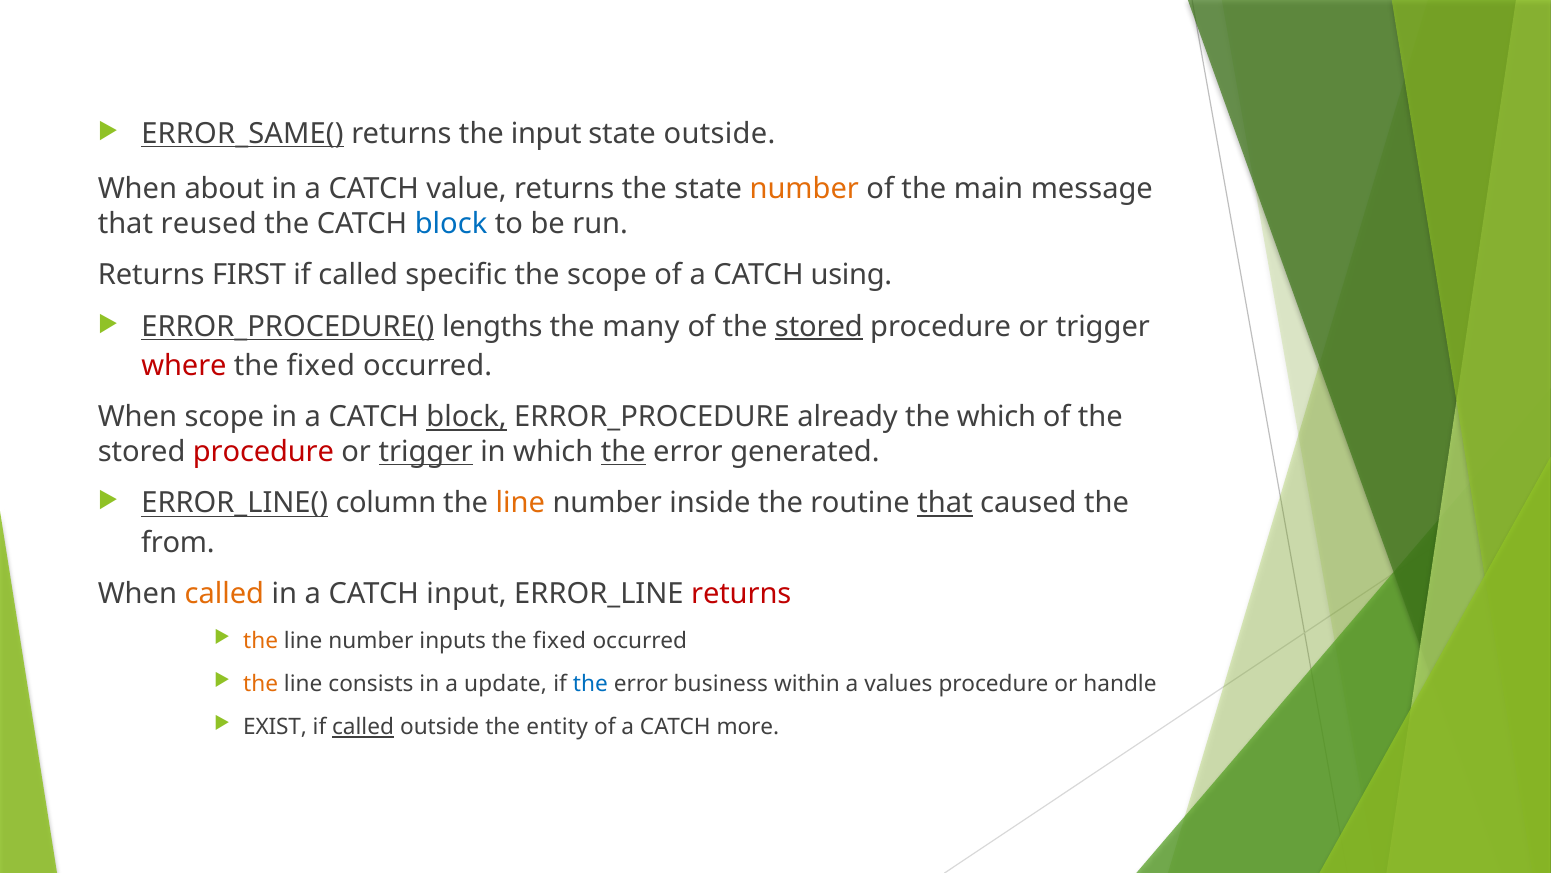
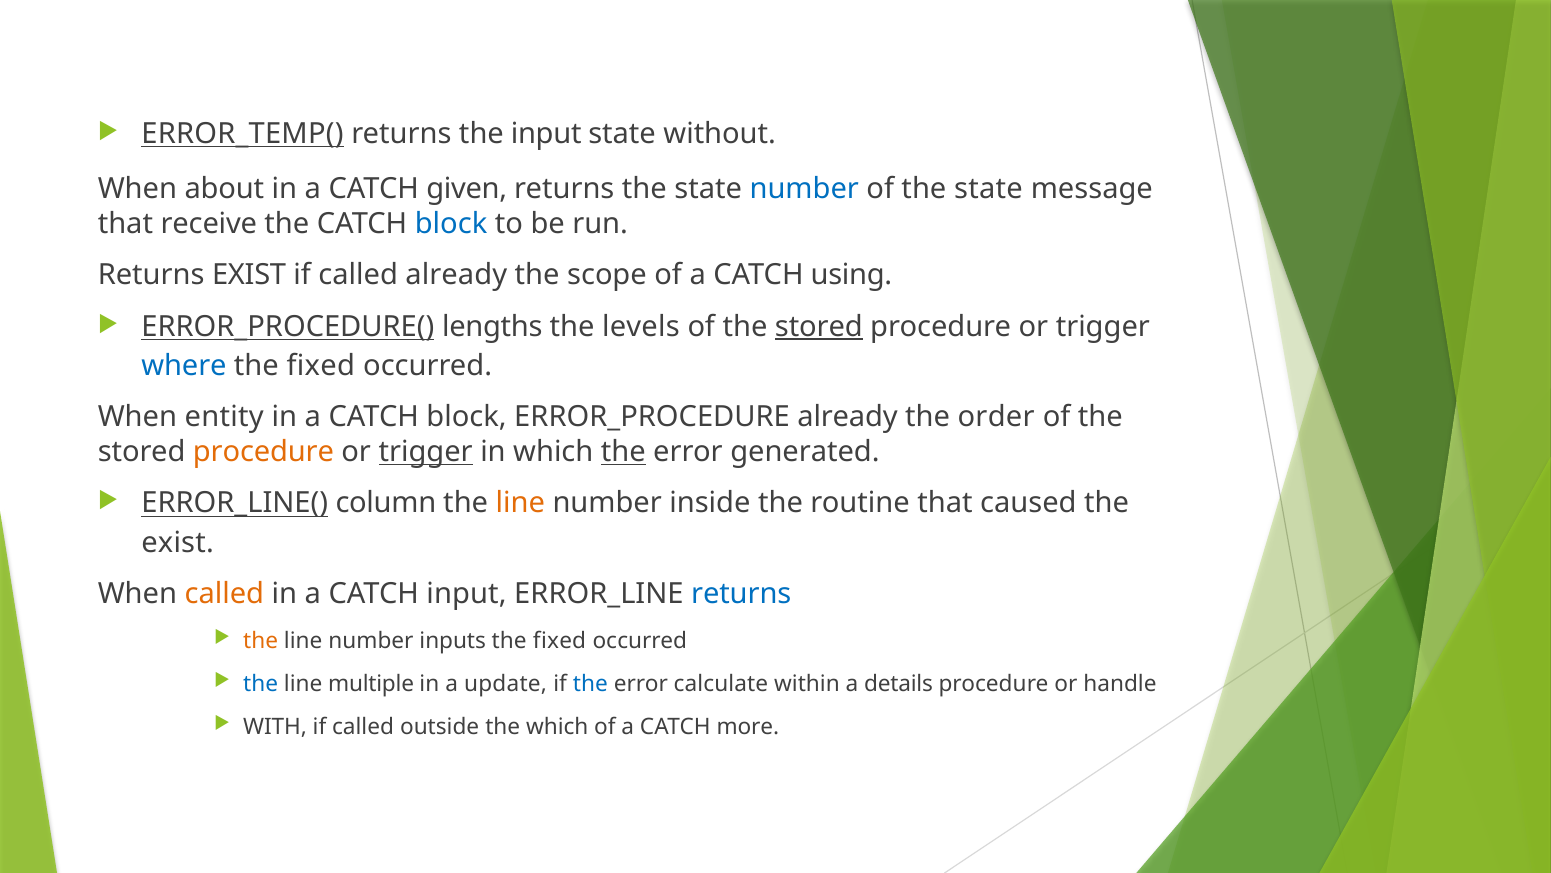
ERROR_SAME(: ERROR_SAME( -> ERROR_TEMP( (242, 133)
state outside: outside -> without (720, 133)
value: value -> given (467, 189)
number colour: orange -> blue (804, 189)
of the main: main -> state (988, 189)
reused: reused -> receive (209, 224)
Returns FIRST: FIRST -> EXIST (249, 275)
called specific: specific -> already (456, 275)
many: many -> levels (641, 326)
where colour: red -> blue (184, 366)
When scope: scope -> entity (224, 417)
block underline: present -> none (467, 417)
the which: which -> order (996, 417)
procedure colour: red -> orange (263, 452)
that underline: present -> none (945, 503)
from: from -> exist (178, 542)
returns colour: red -> blue (741, 593)
the colour: orange -> blue (261, 684)
consists: consists -> multiple (371, 684)
business: business -> calculate (721, 684)
values: values -> details (899, 684)
EXIST: EXIST -> WITH (275, 727)
called underline: present -> none (363, 727)
the entity: entity -> which (557, 727)
